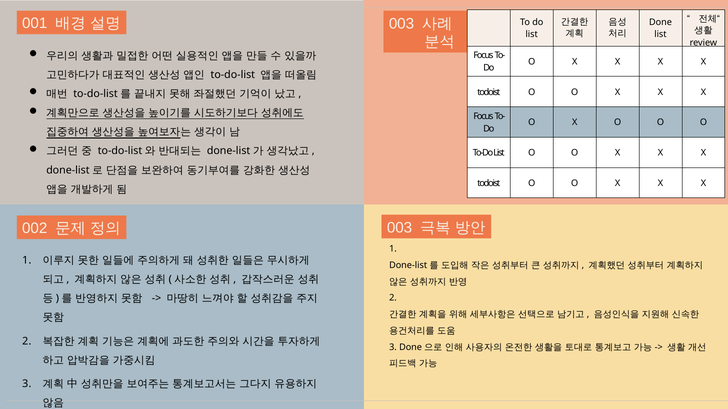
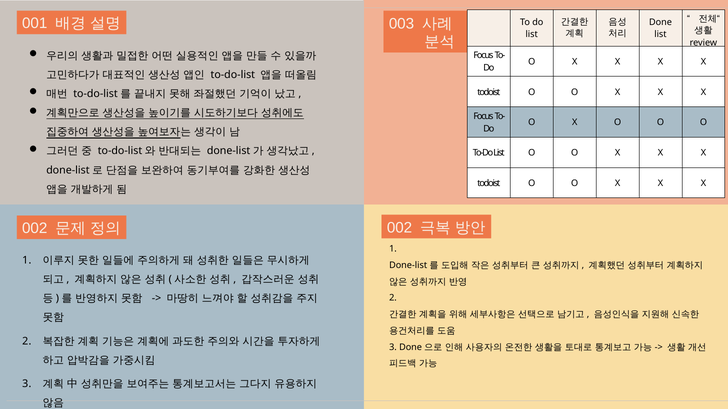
003: 003 -> 002 (400, 228)
